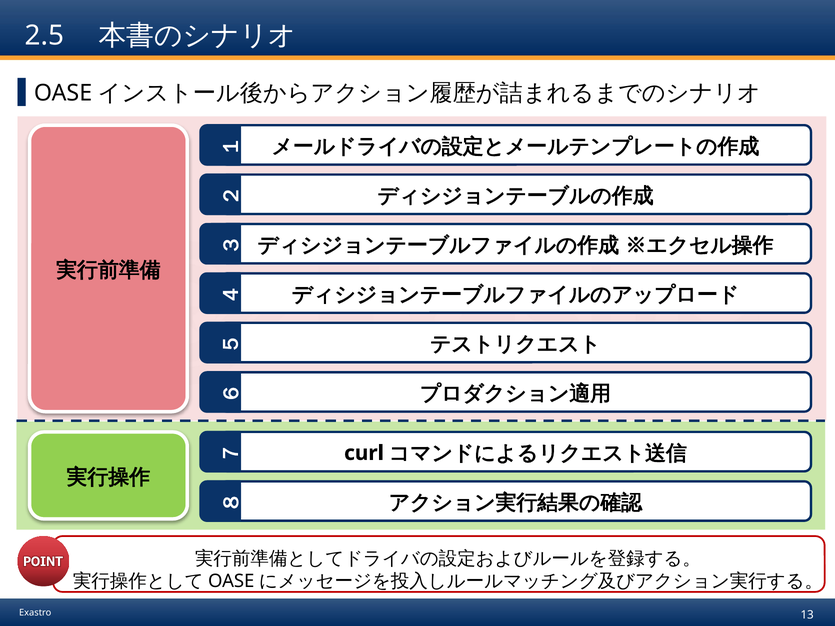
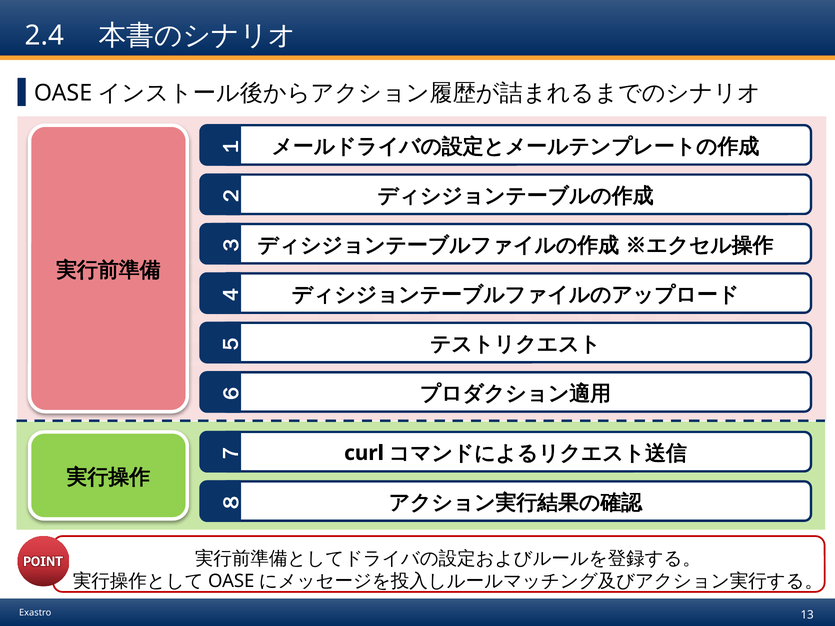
2.5: 2.5 -> 2.4 (44, 35)
